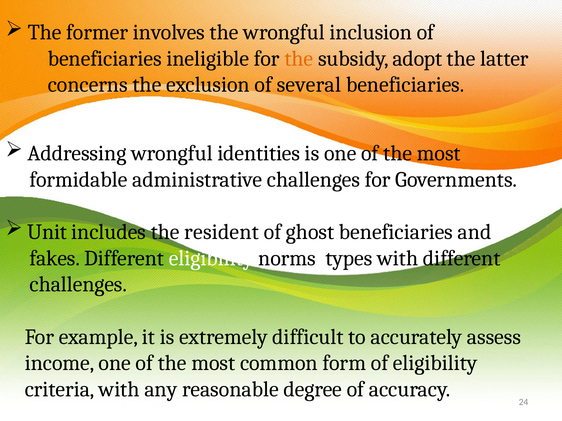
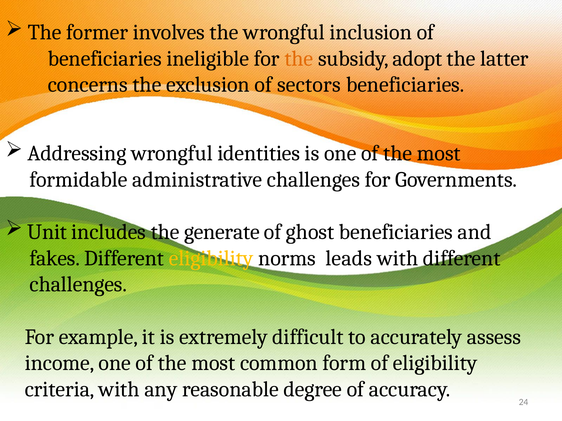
several: several -> sectors (309, 85)
resident: resident -> generate (222, 232)
eligibility colour: white -> yellow (211, 258)
types: types -> leads (349, 258)
